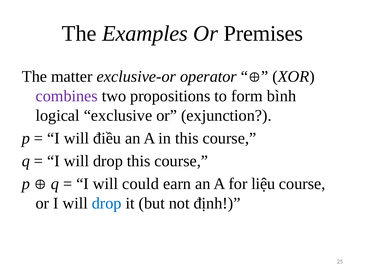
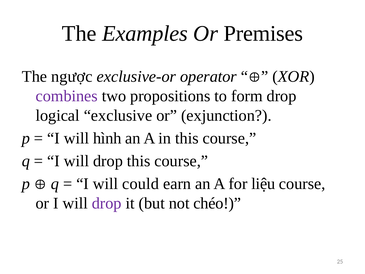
matter: matter -> ngược (72, 77)
form bình: bình -> drop (282, 96)
điều: điều -> hình (107, 138)
drop colour: blue -> purple (107, 203)
định: định -> chéo (217, 203)
